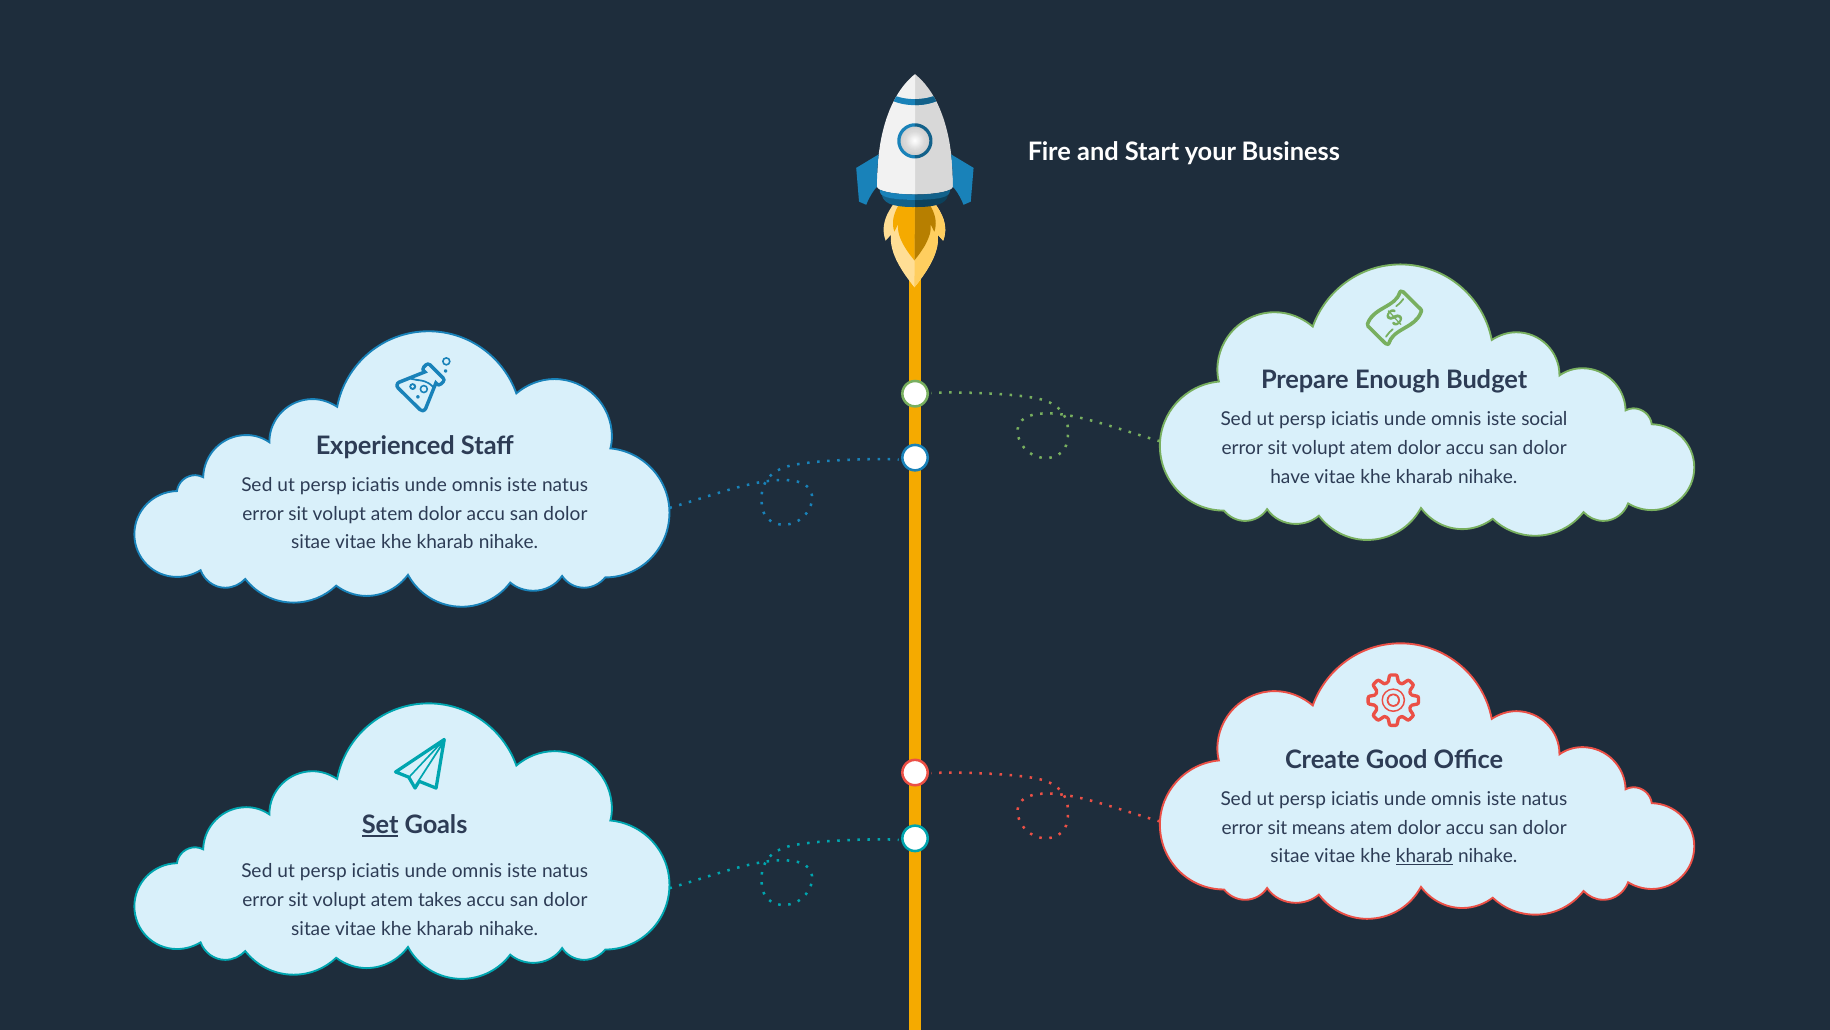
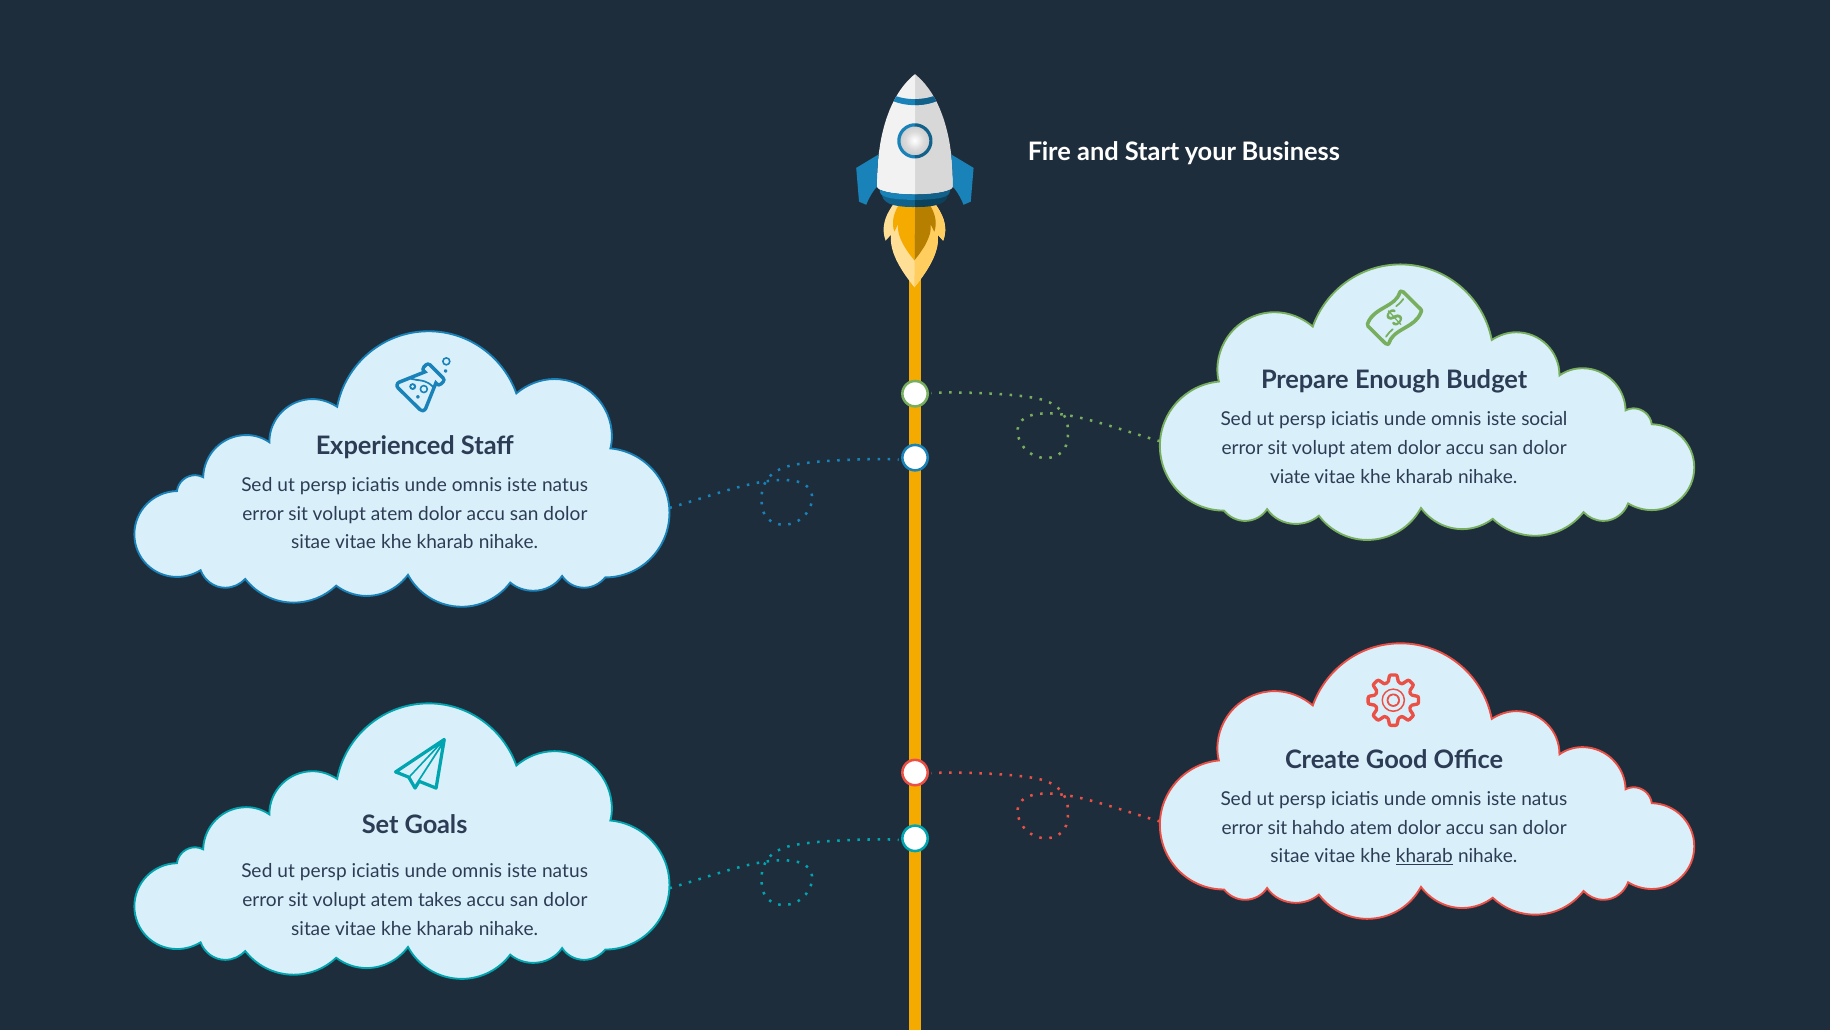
have: have -> viate (1290, 477)
Set underline: present -> none (380, 825)
means: means -> hahdo (1318, 827)
